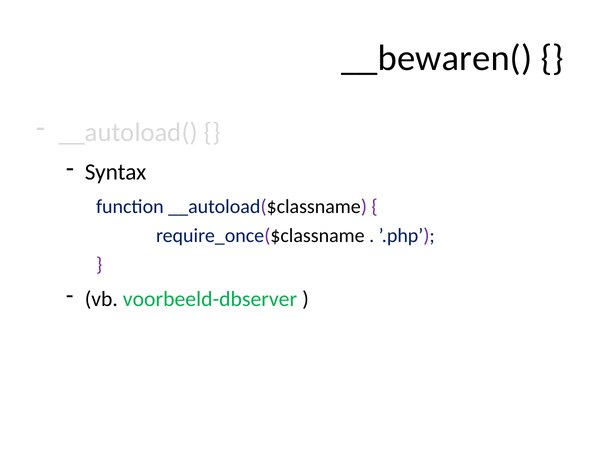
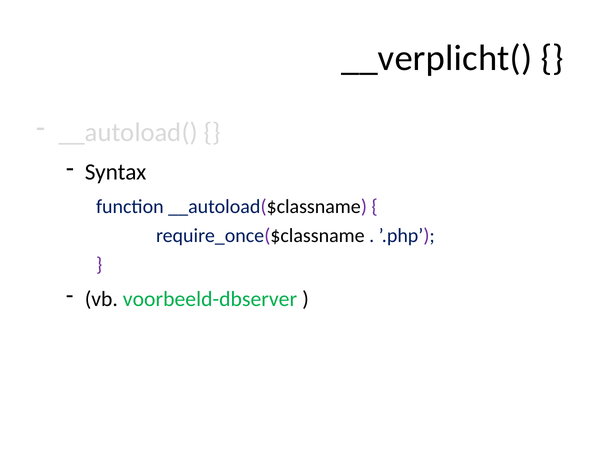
__bewaren(: __bewaren( -> __verplicht( (437, 58)
